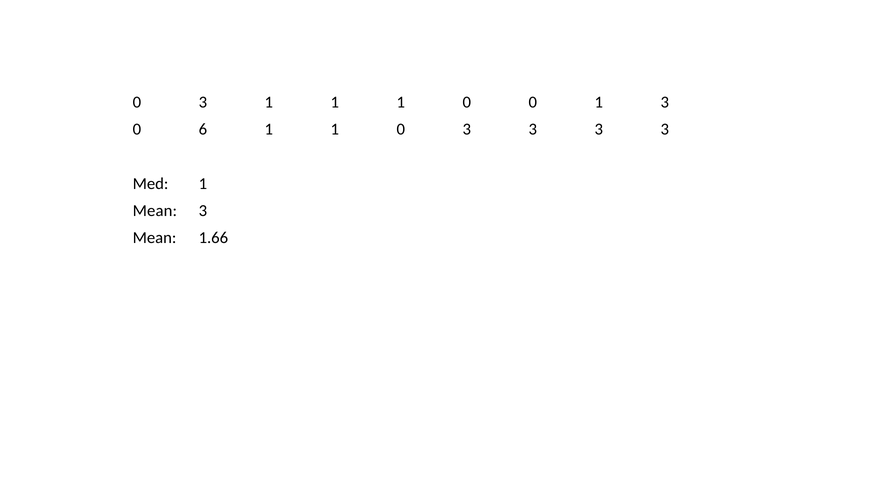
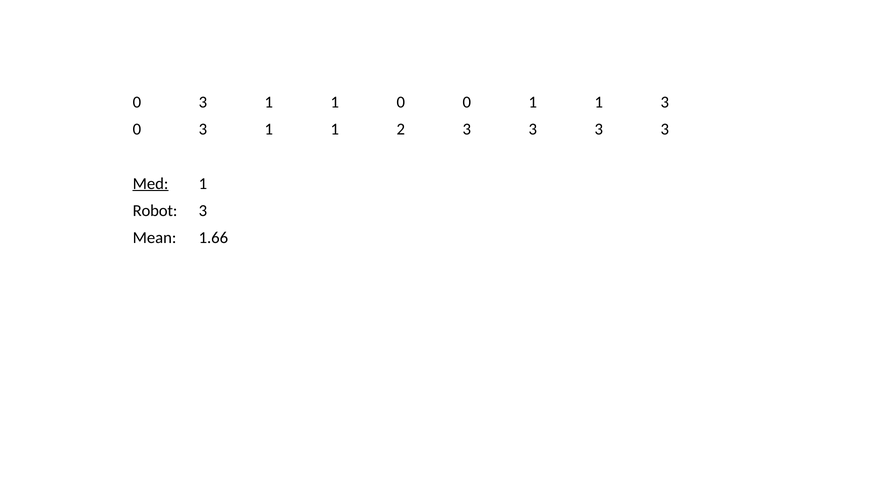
1 1 1: 1 -> 0 (401, 102)
0 0: 0 -> 1 (533, 102)
6: 6 -> 3 (203, 129)
0: 0 -> 2 (401, 129)
Med underline: none -> present (151, 184)
Mean: Mean -> Robot (155, 211)
